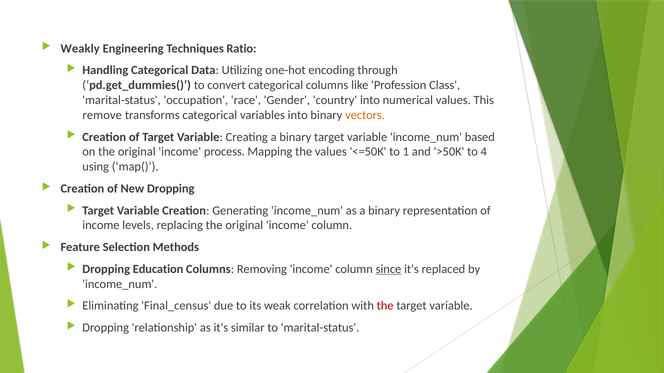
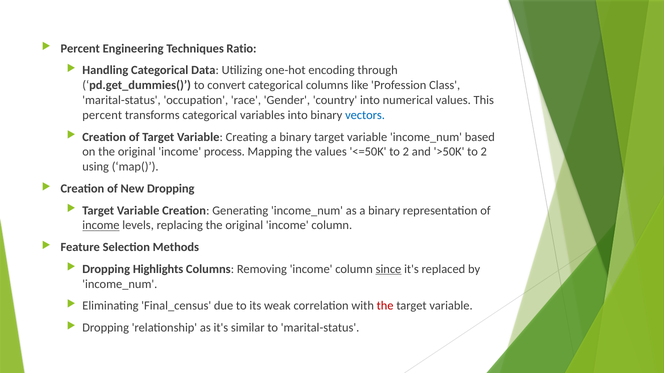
Weakly: Weakly -> Percent (80, 49)
remove: remove -> percent (102, 115)
vectors colour: orange -> blue (365, 115)
<=50K to 1: 1 -> 2 (406, 152)
>50K to 4: 4 -> 2 (484, 152)
income underline: none -> present (101, 226)
Education: Education -> Highlights (158, 269)
